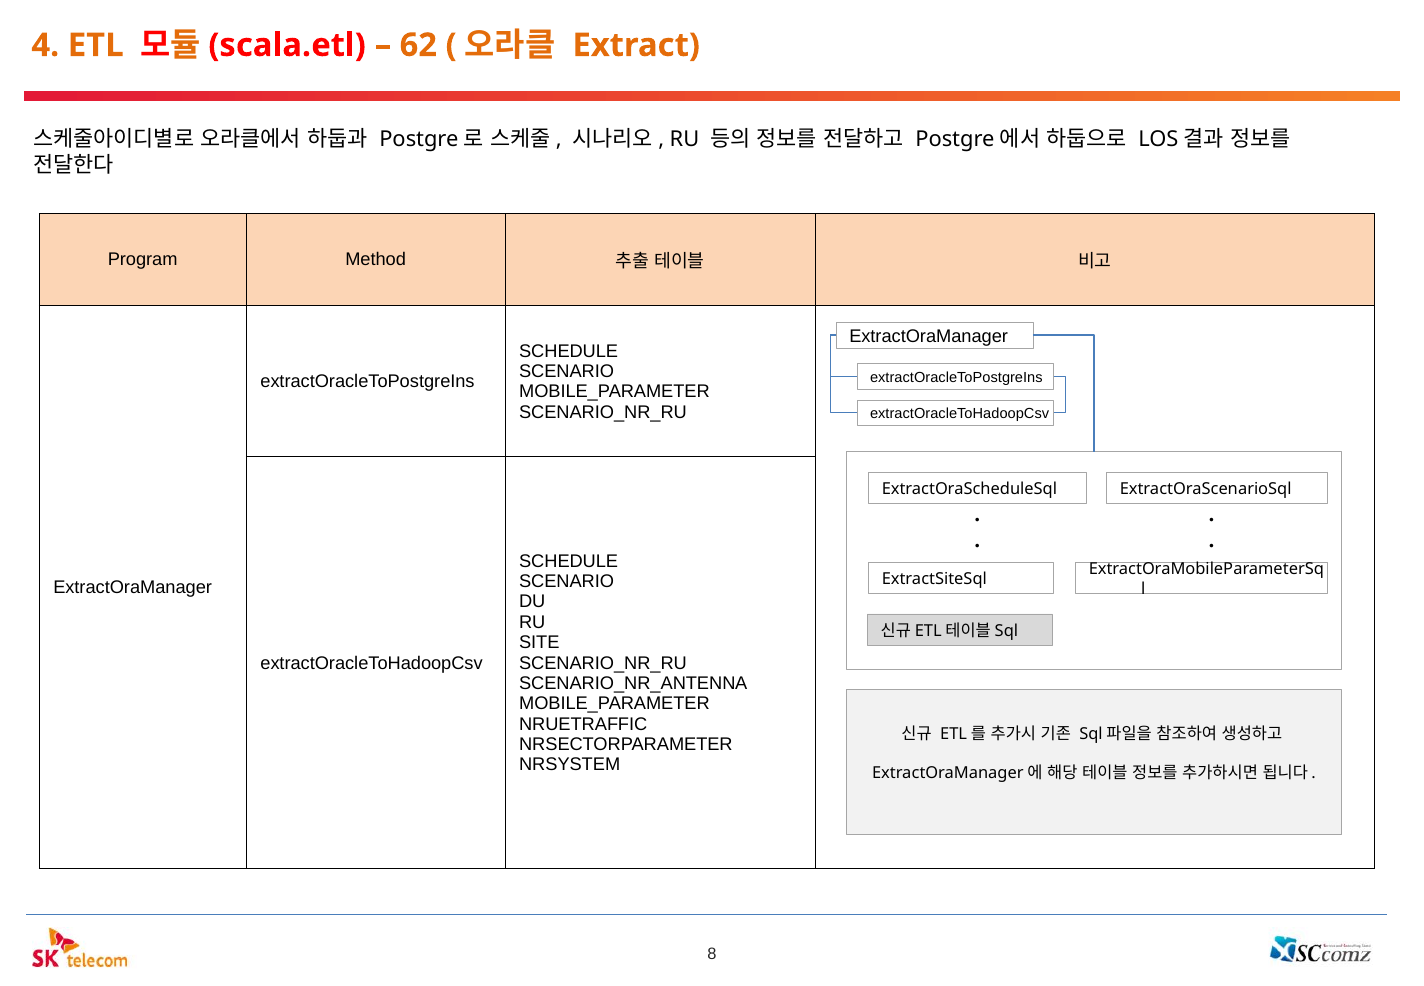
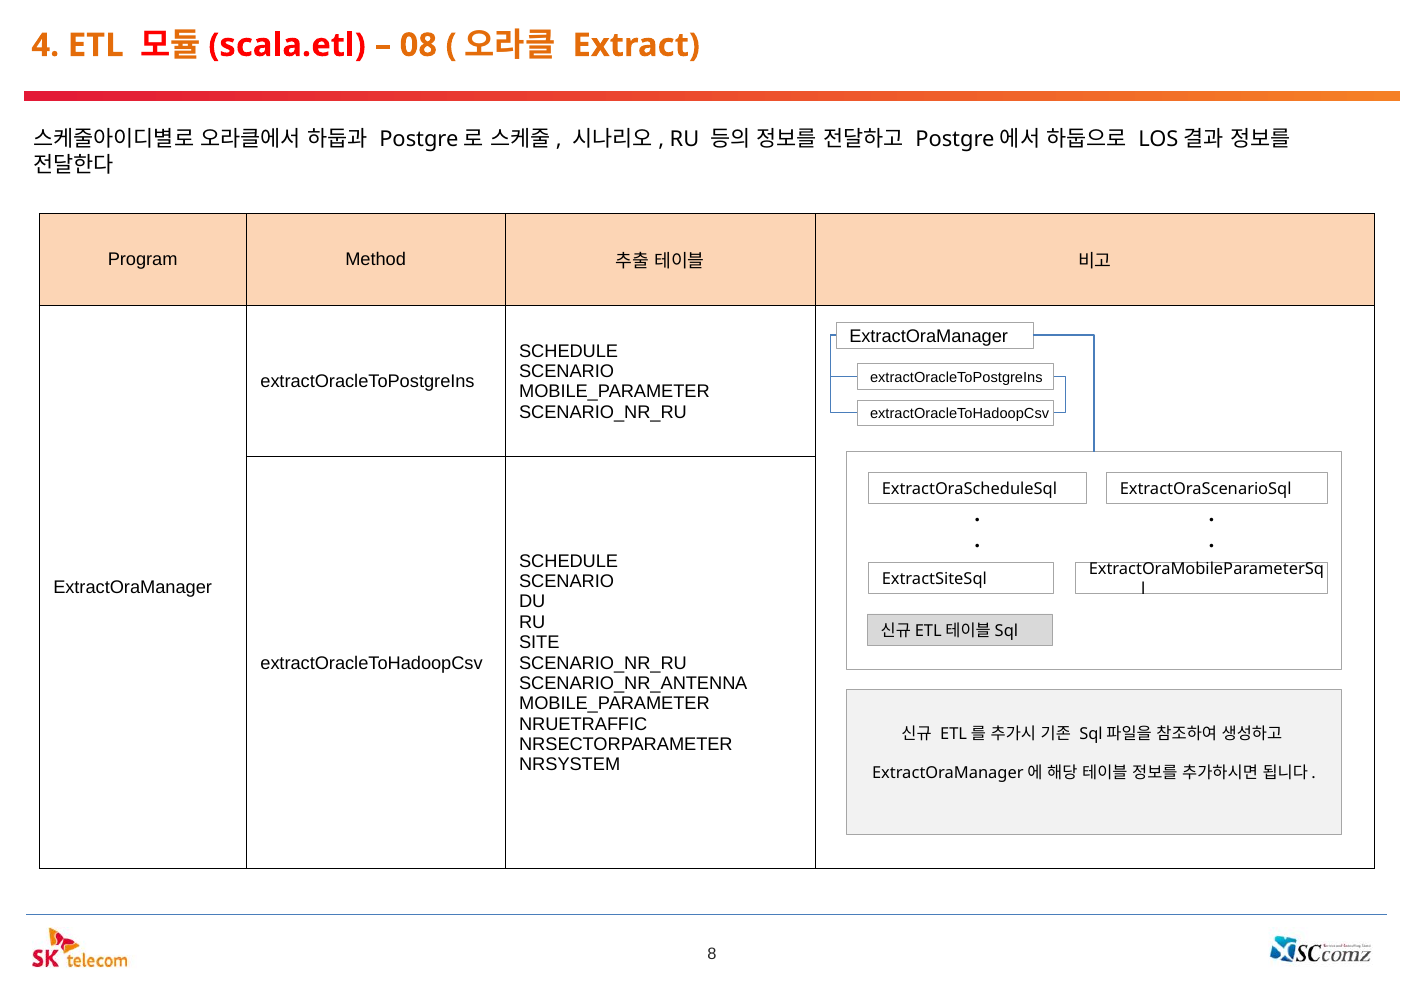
62: 62 -> 08 (418, 45)
